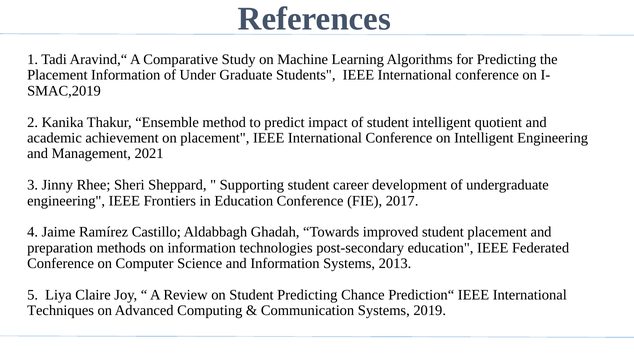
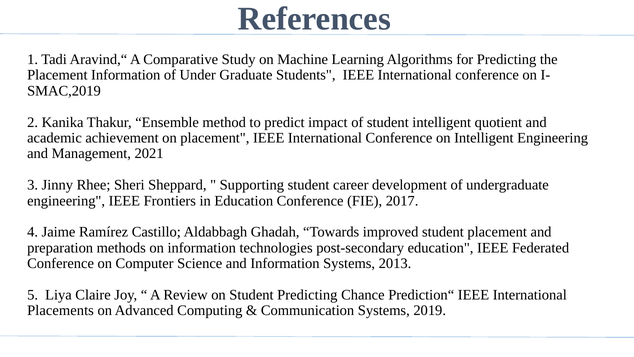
Techniques: Techniques -> Placements (61, 310)
